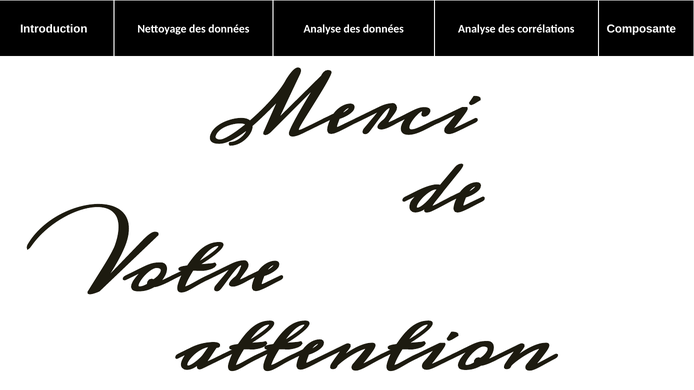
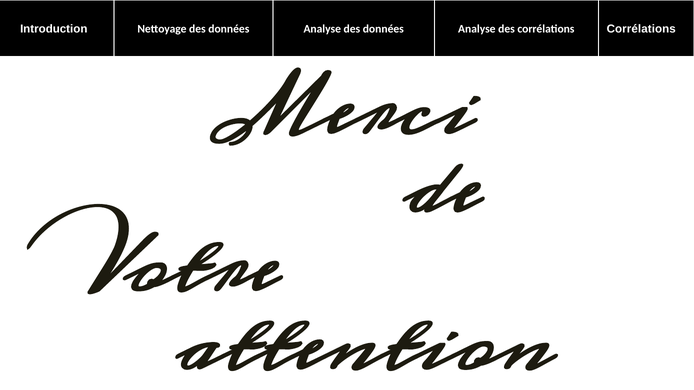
corrélations Composante: Composante -> Corrélations (641, 29)
